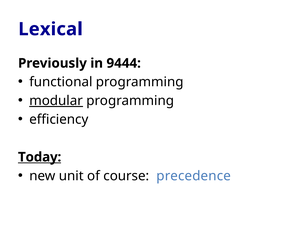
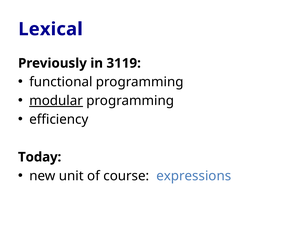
9444: 9444 -> 3119 (124, 63)
Today underline: present -> none (40, 157)
precedence: precedence -> expressions (194, 176)
